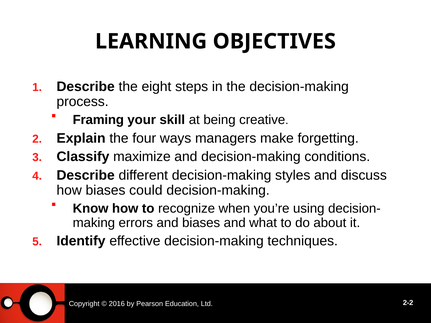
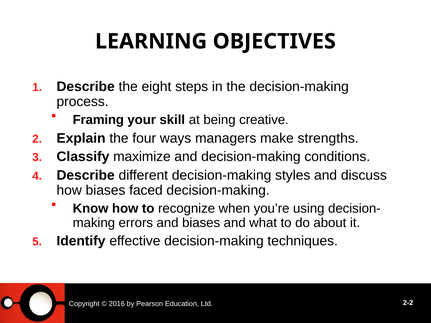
forgetting: forgetting -> strengths (328, 138)
could: could -> faced (146, 190)
